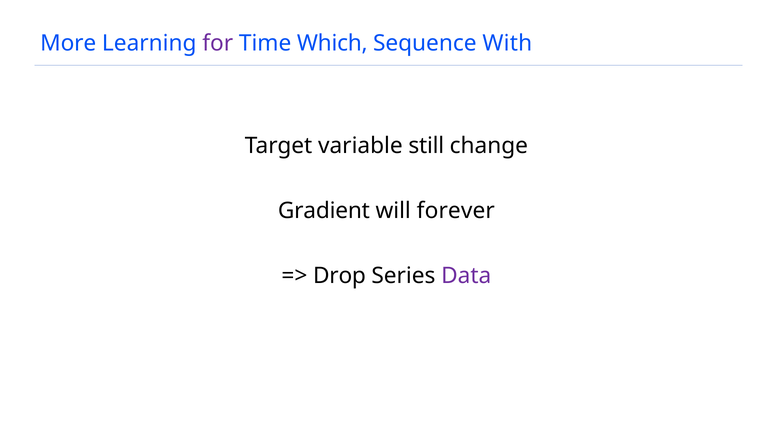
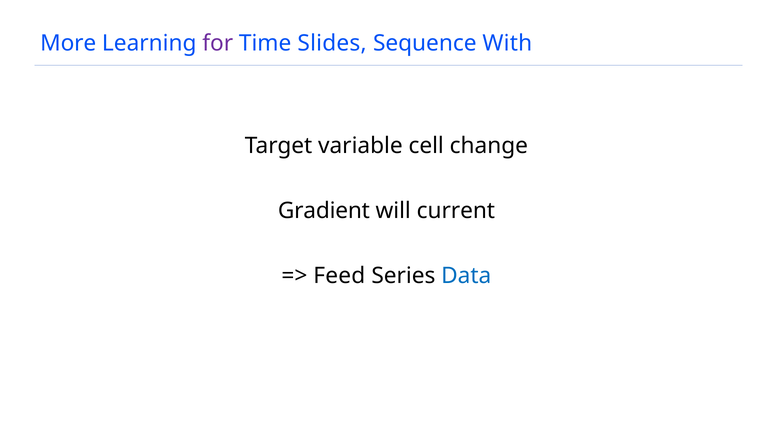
Which: Which -> Slides (332, 43)
still: still -> cell (426, 146)
forever: forever -> current (456, 211)
Drop: Drop -> Feed (339, 276)
Data colour: purple -> blue (466, 276)
